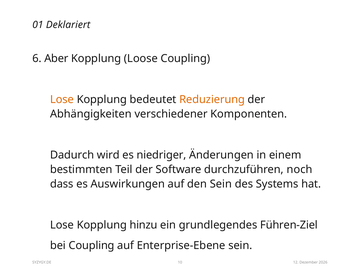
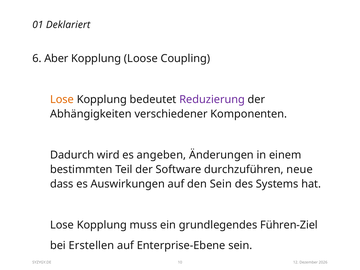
Reduzierung colour: orange -> purple (212, 100)
niedriger: niedriger -> angeben (161, 155)
noch: noch -> neue (300, 170)
hinzu: hinzu -> muss (143, 225)
bei Coupling: Coupling -> Erstellen (91, 246)
